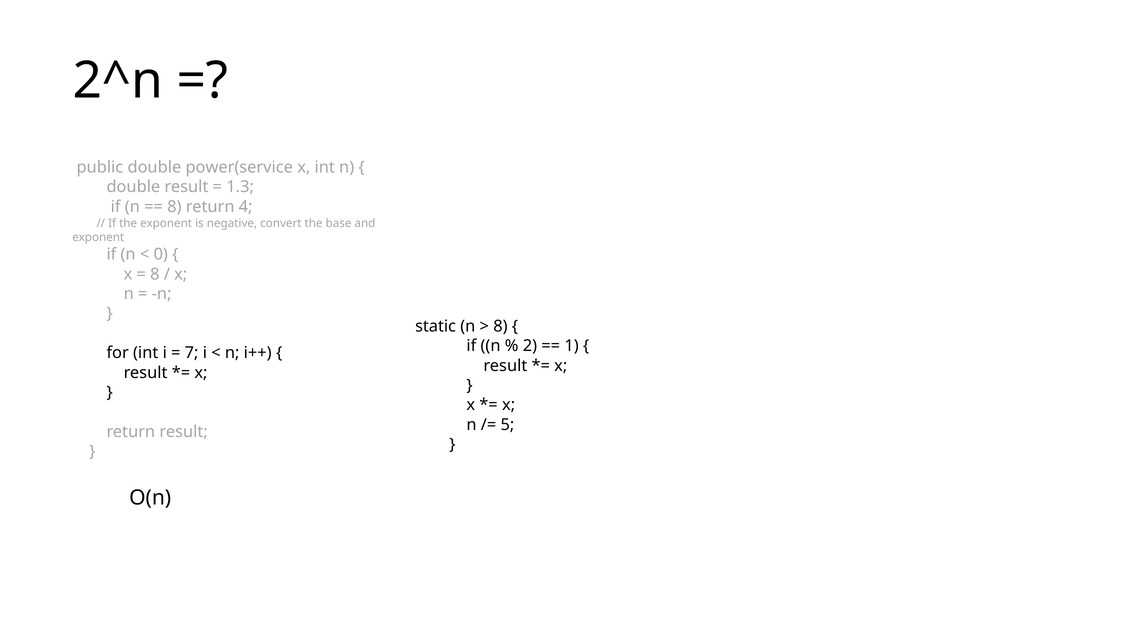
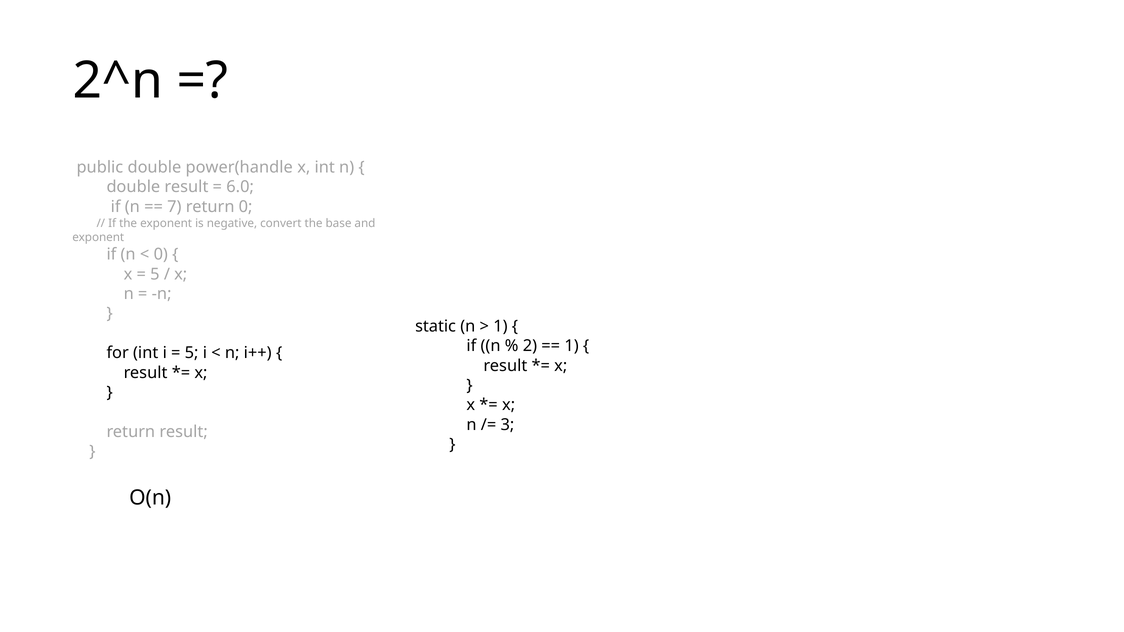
power(service: power(service -> power(handle (239, 167)
1.3: 1.3 -> 6.0 (240, 187)
8: 8 -> 7 (174, 207)
return 4: 4 -> 0 (246, 207)
8: 8 -> 5 (155, 274)
8: 8 -> 1 (500, 326)
7: 7 -> 5 (192, 353)
5: 5 -> 3 (507, 425)
